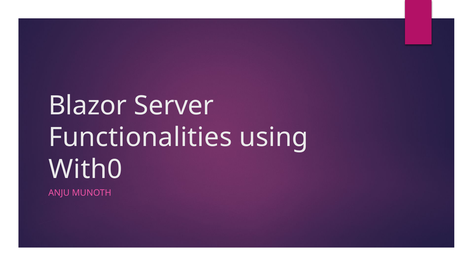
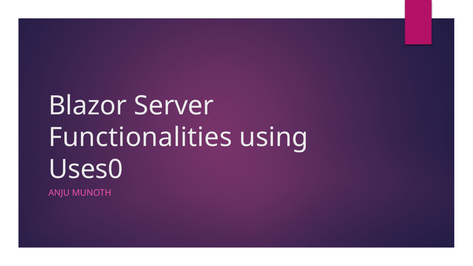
With0: With0 -> Uses0 (86, 169)
